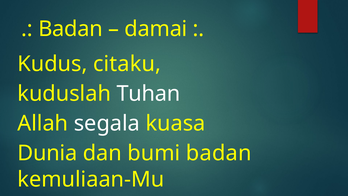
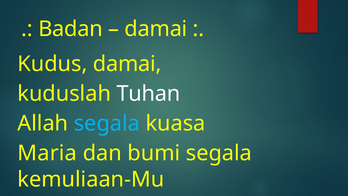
Kudus citaku: citaku -> damai (127, 64)
segala colour: white -> light blue (107, 123)
Dunia: Dunia -> Maria (47, 153)
bumi badan: badan -> segala (219, 153)
